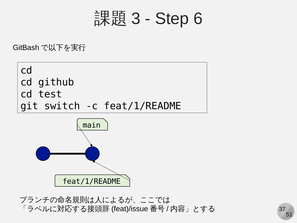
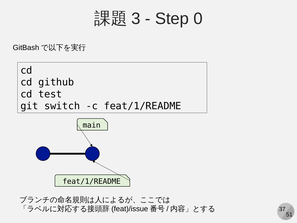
6: 6 -> 0 (198, 19)
